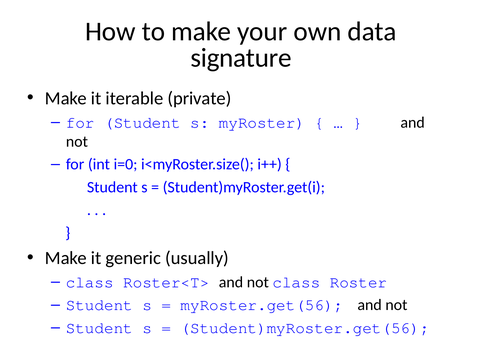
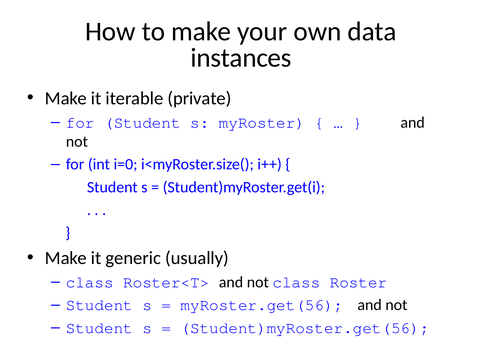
signature: signature -> instances (241, 58)
